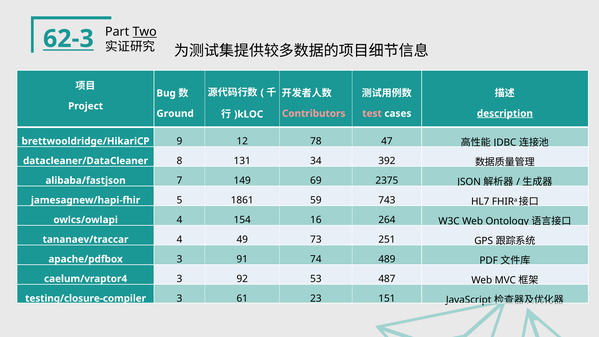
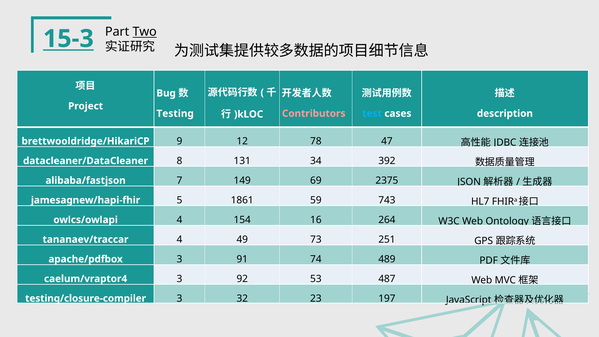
62-3: 62-3 -> 15-3 (68, 39)
test colour: pink -> light blue (372, 113)
description underline: present -> none (505, 113)
Ground: Ground -> Testing (175, 114)
61: 61 -> 32 (242, 298)
151: 151 -> 197 (387, 298)
